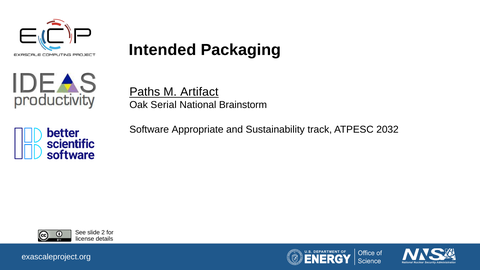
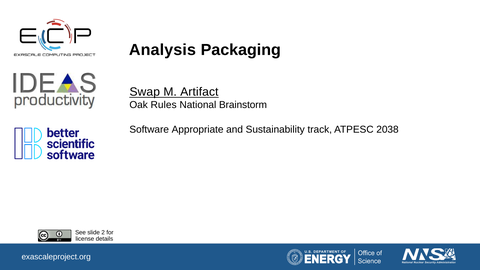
Intended: Intended -> Analysis (162, 50)
Paths: Paths -> Swap (145, 92)
Serial: Serial -> Rules (164, 105)
2032: 2032 -> 2038 (387, 130)
